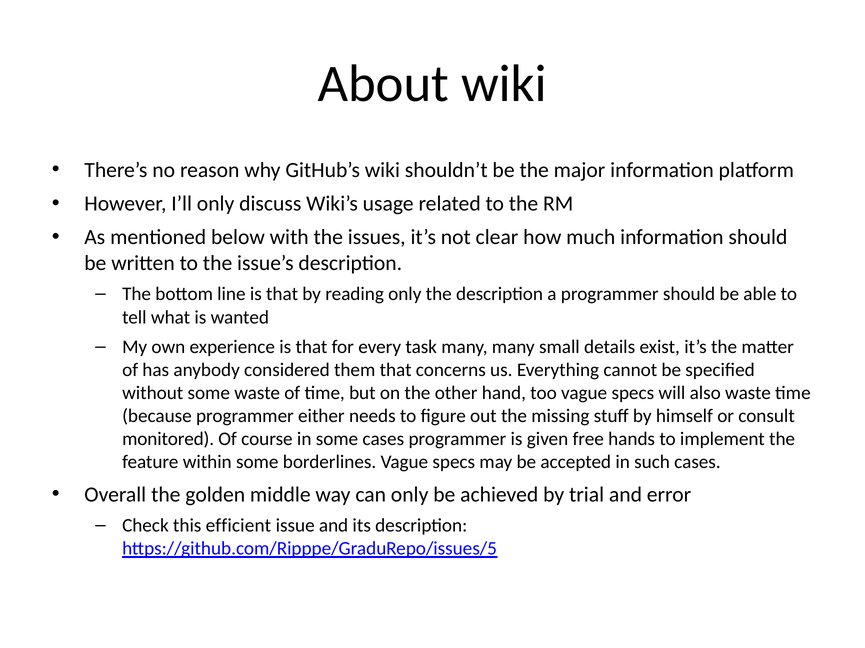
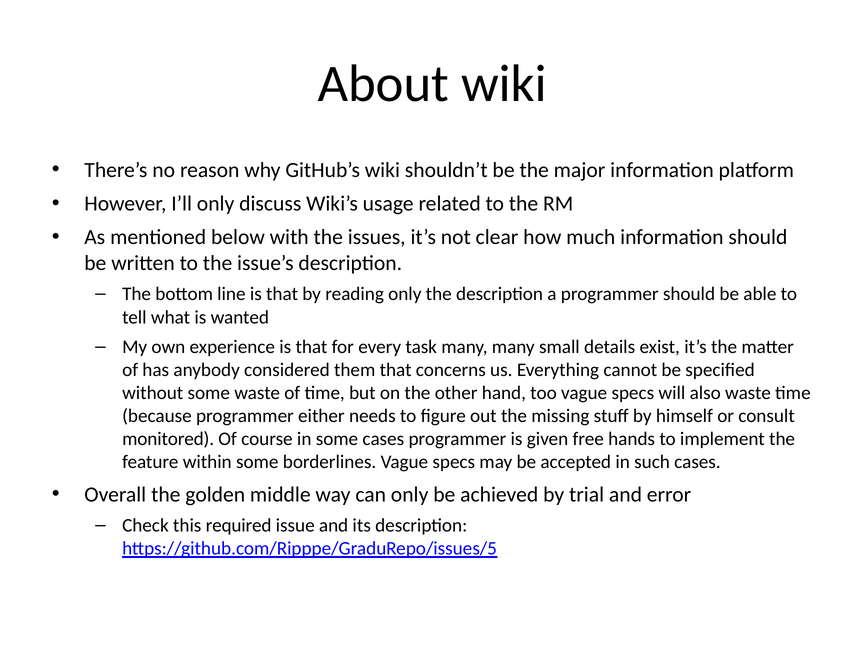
efficient: efficient -> required (239, 526)
